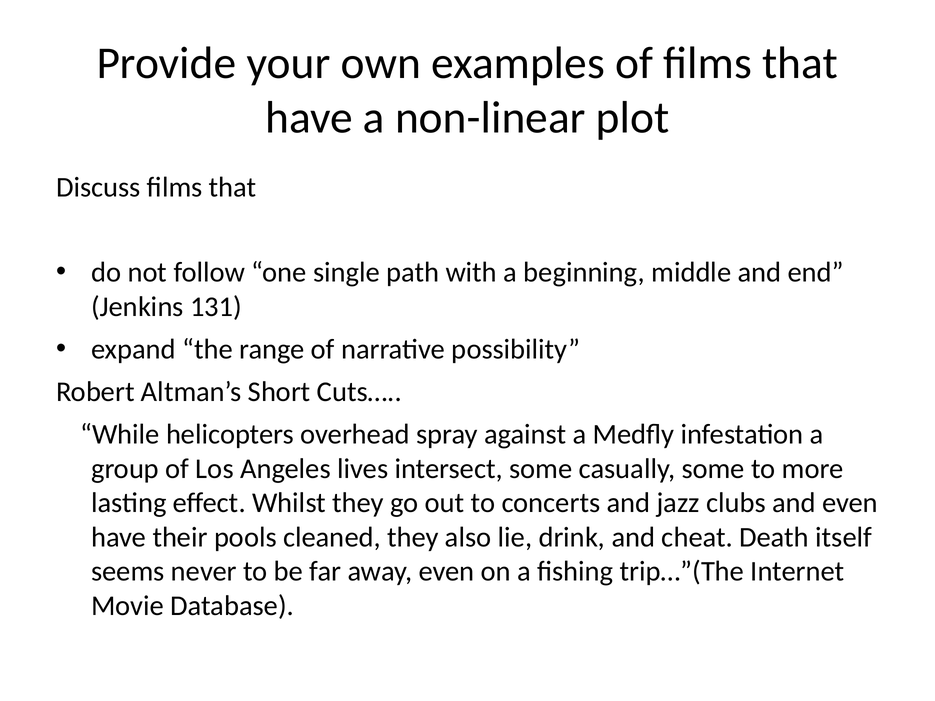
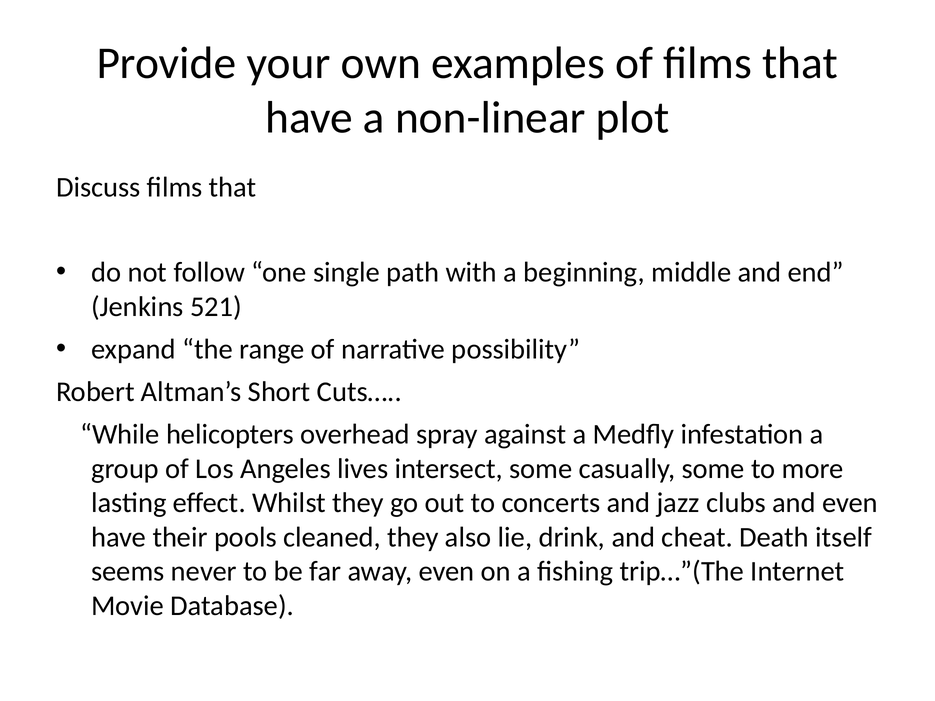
131: 131 -> 521 (216, 307)
